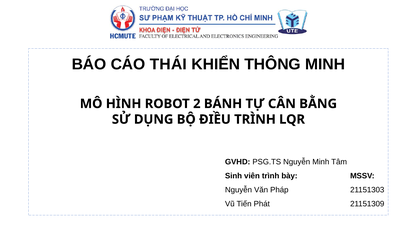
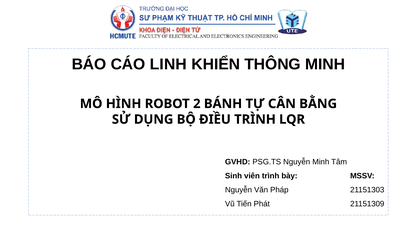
THÁI: THÁI -> LINH (168, 64)
